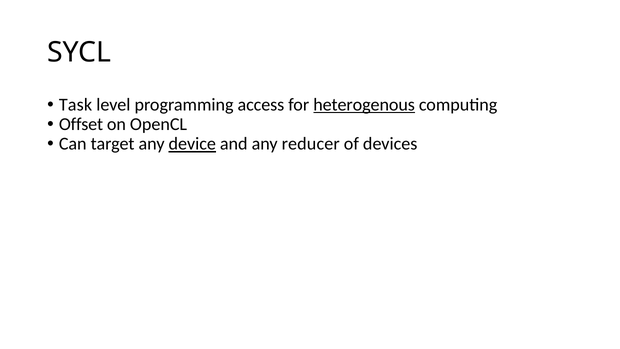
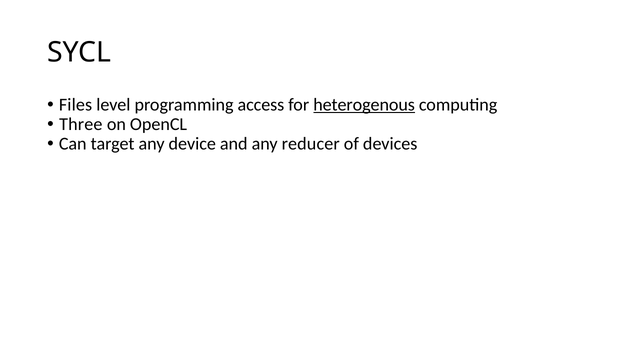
Task: Task -> Files (76, 105)
Offset: Offset -> Three (81, 124)
device underline: present -> none (192, 144)
